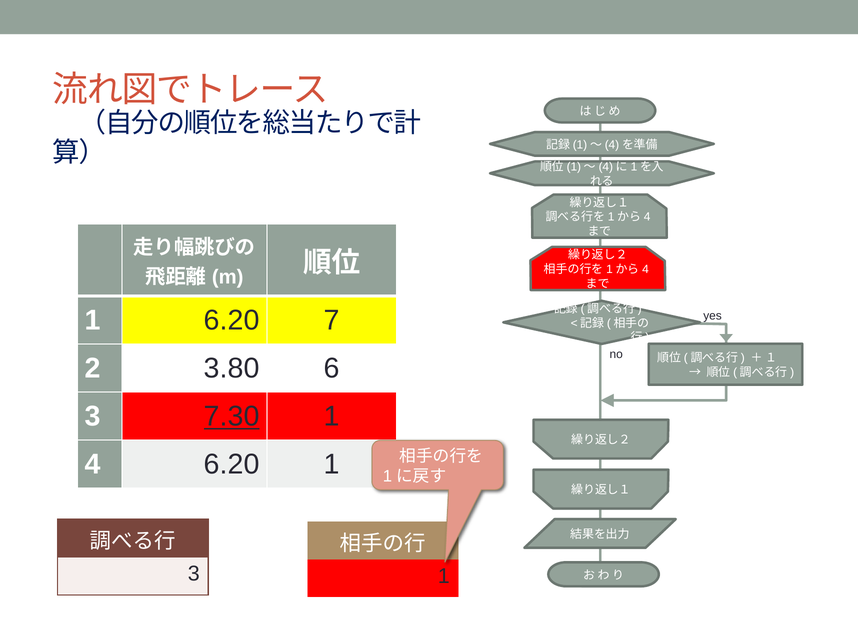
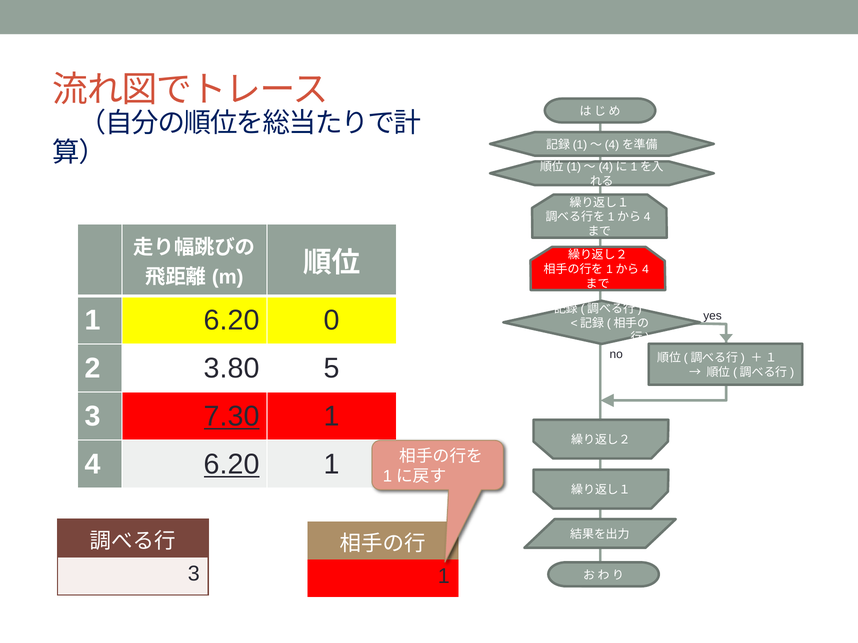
7: 7 -> 0 (332, 321)
6: 6 -> 5 (332, 369)
6.20 underline: none -> present (232, 465)
